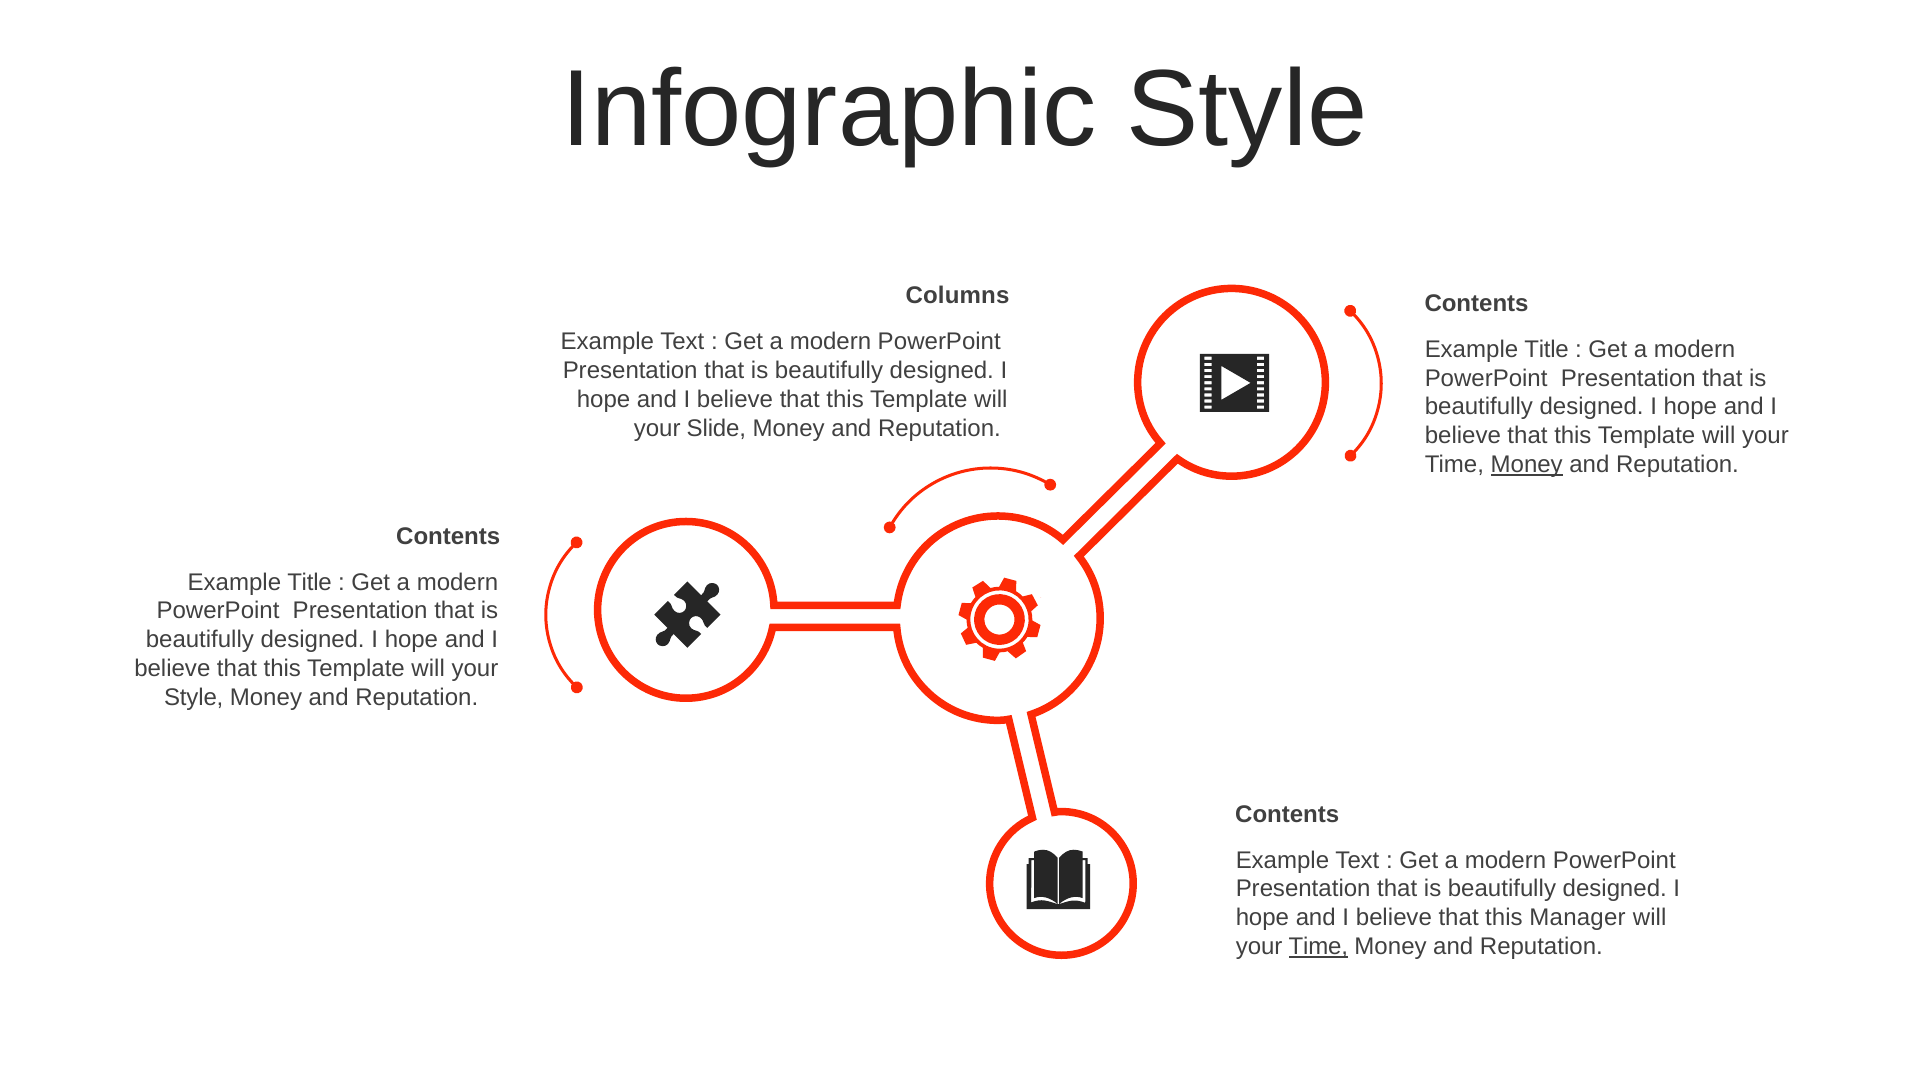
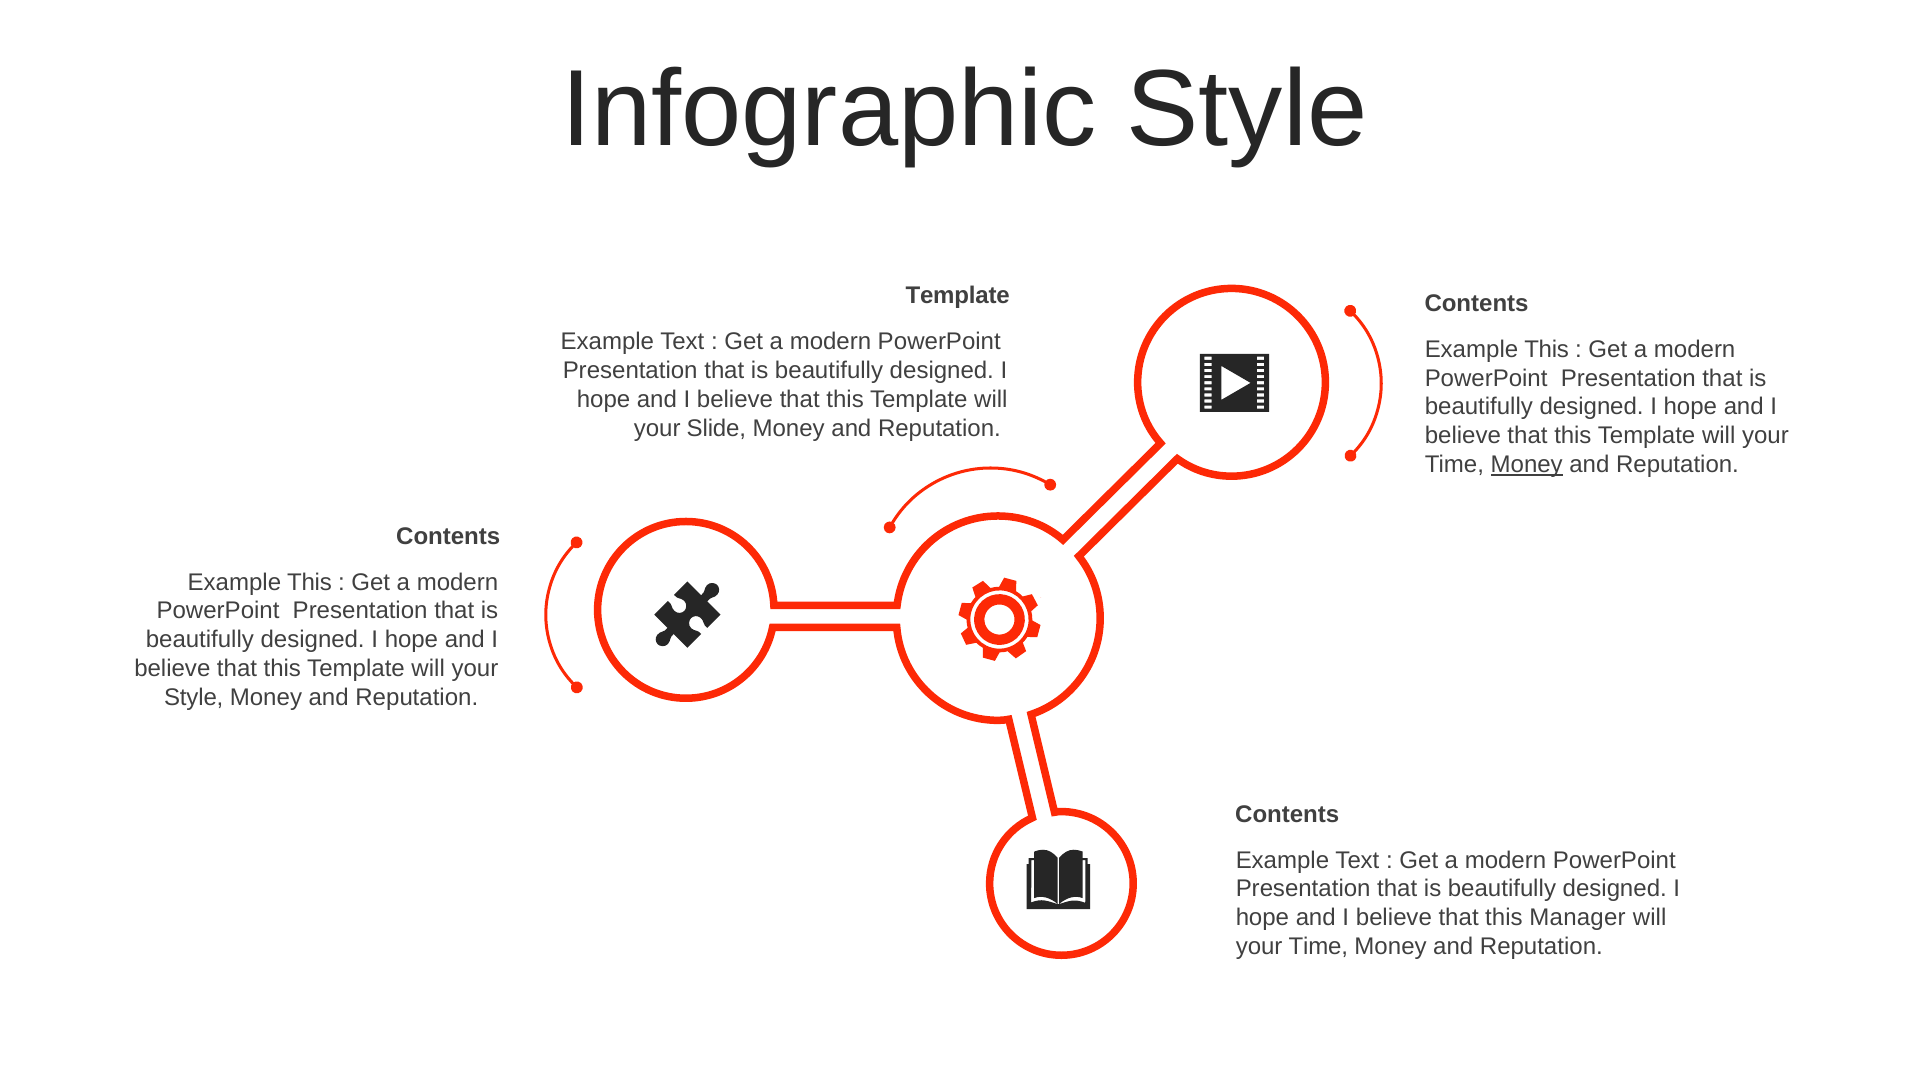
Columns: Columns -> Template (958, 296)
Title: Title -> This (1547, 349)
Title: Title -> This (310, 582)
Time underline: present -> none (1318, 947)
